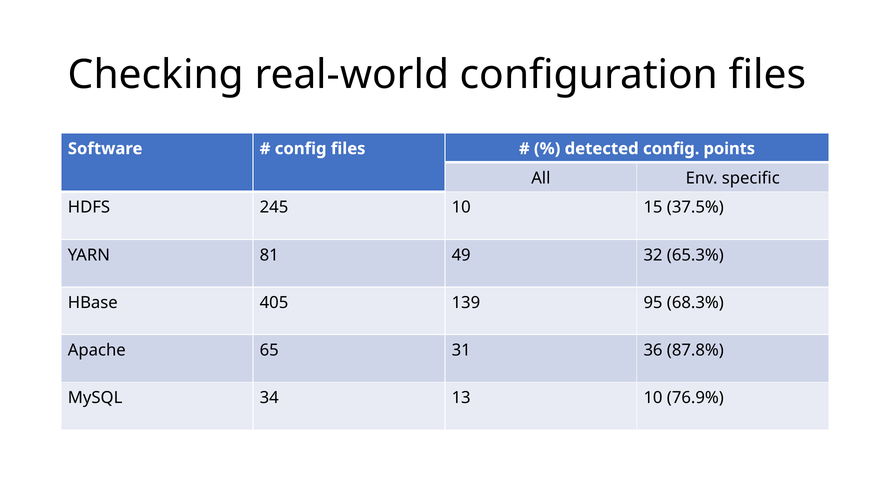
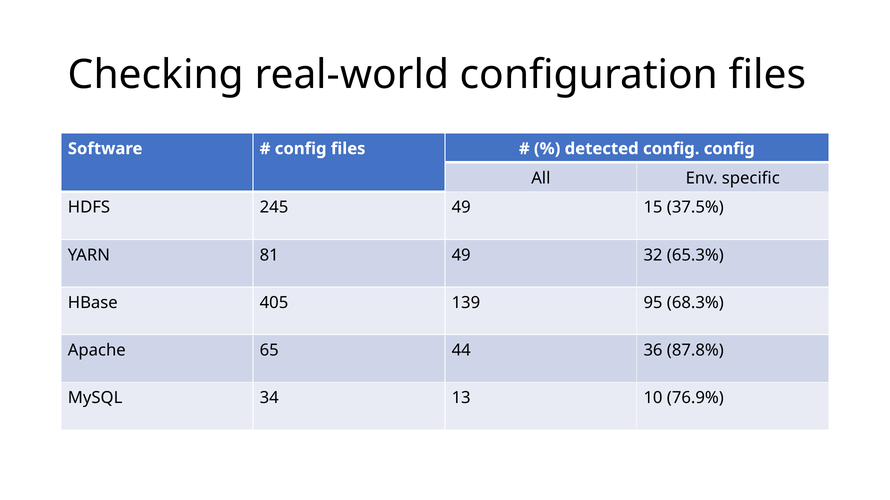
config points: points -> config (729, 149)
245 10: 10 -> 49 (461, 208)
31: 31 -> 44 (461, 351)
